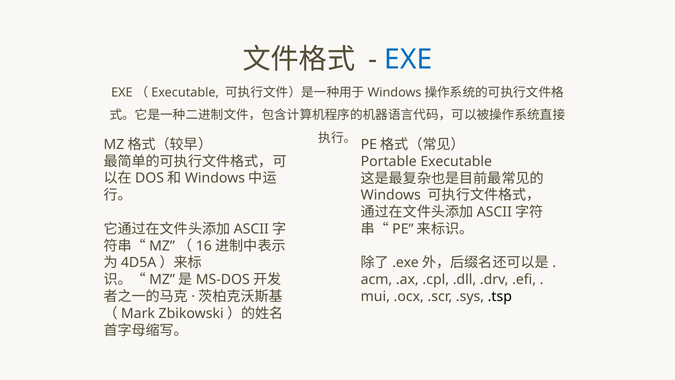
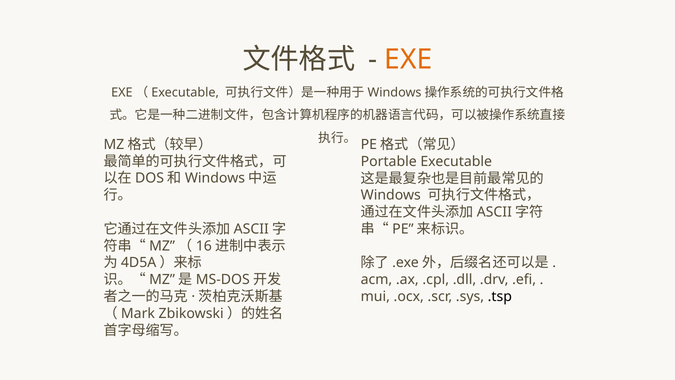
EXE colour: blue -> orange (408, 59)
